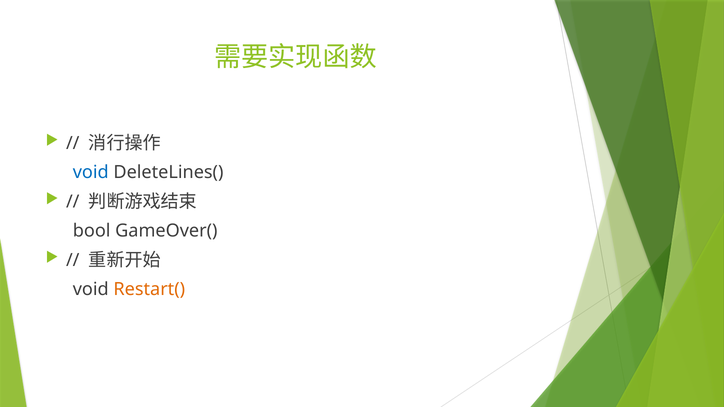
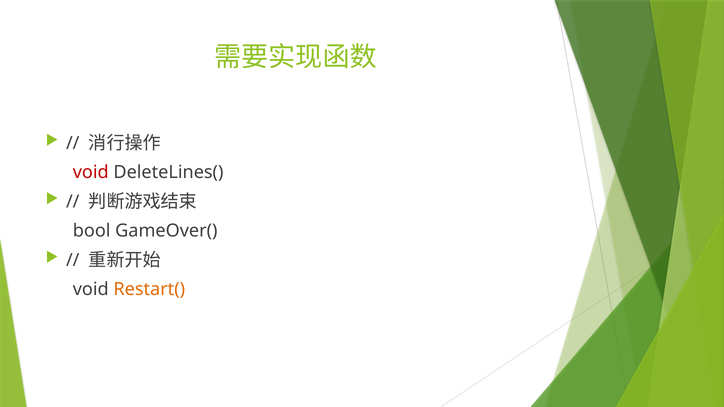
void colour: blue -> red (91, 172)
